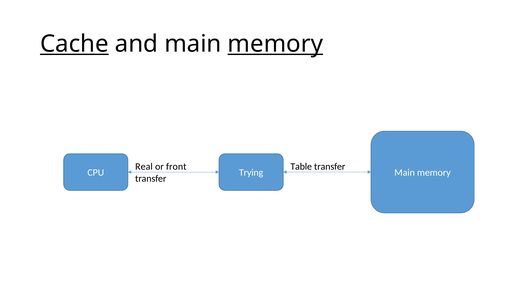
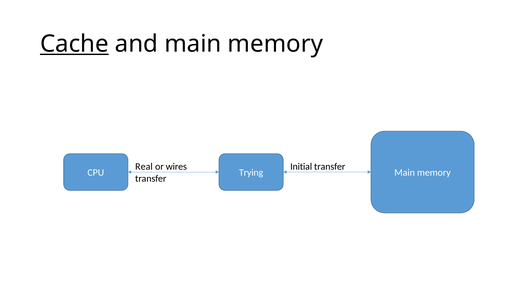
memory underline: present -> none (275, 44)
front: front -> wires (176, 167)
Table: Table -> Initial (301, 167)
